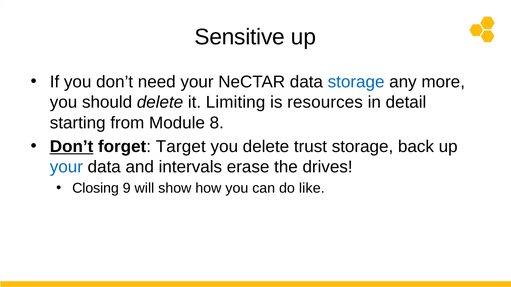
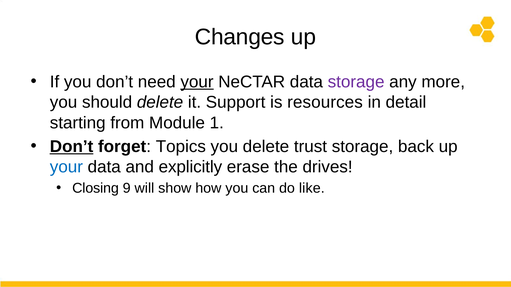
Sensitive: Sensitive -> Changes (240, 37)
your underline: none -> present (197, 82)
storage colour: blue -> purple (356, 82)
Limiting: Limiting -> Support (236, 102)
8: 8 -> 1 (217, 123)
Target: Target -> Topics (181, 147)
intervals: intervals -> explicitly (190, 167)
